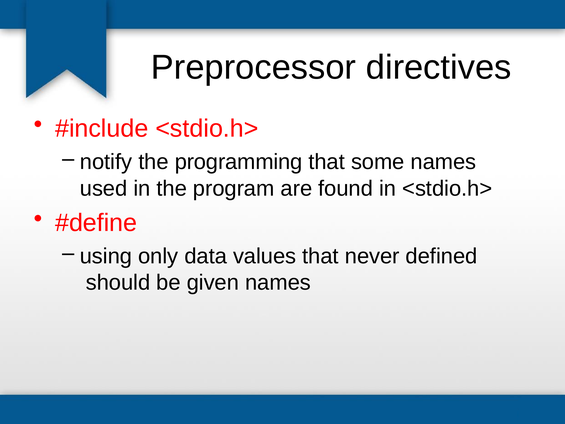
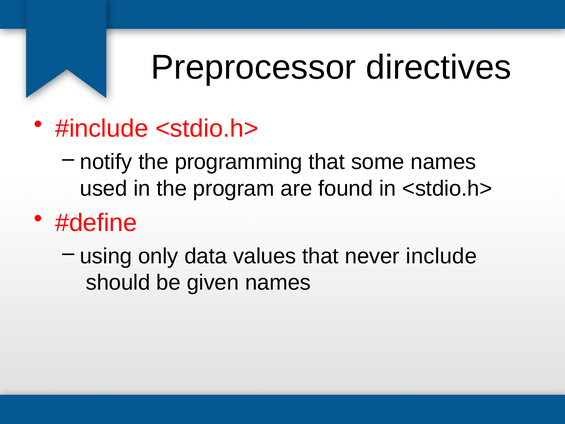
defined: defined -> include (441, 256)
